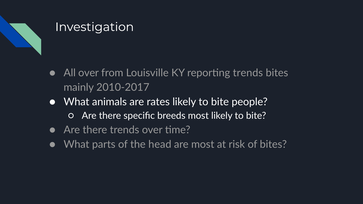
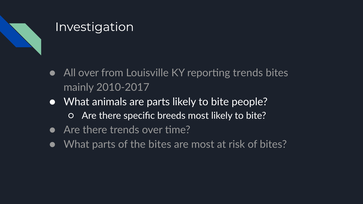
are rates: rates -> parts (158, 102)
the head: head -> bites (160, 145)
